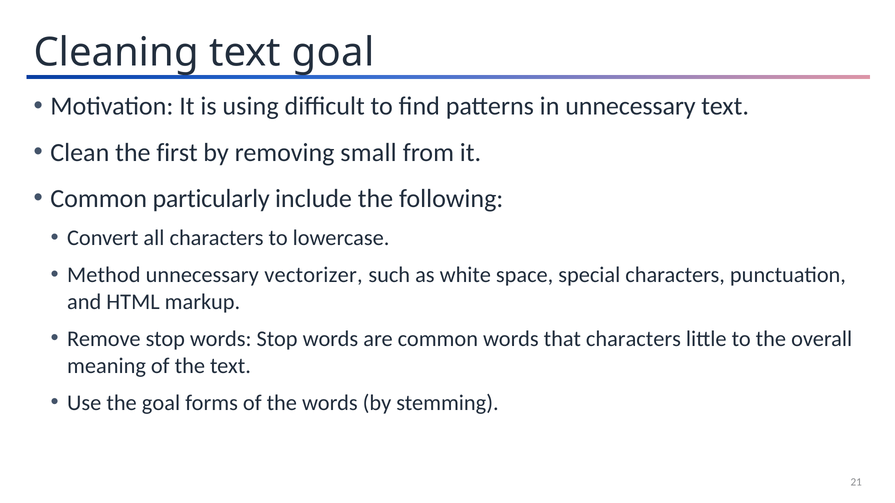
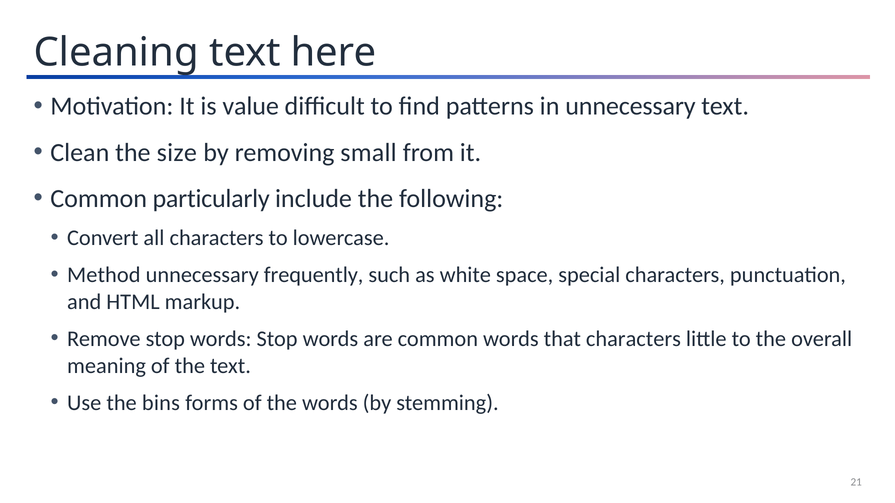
text goal: goal -> here (334, 52)
using: using -> value (251, 106)
first: first -> size (177, 153)
vectorizer: vectorizer -> frequently (314, 275)
the goal: goal -> bins (161, 403)
